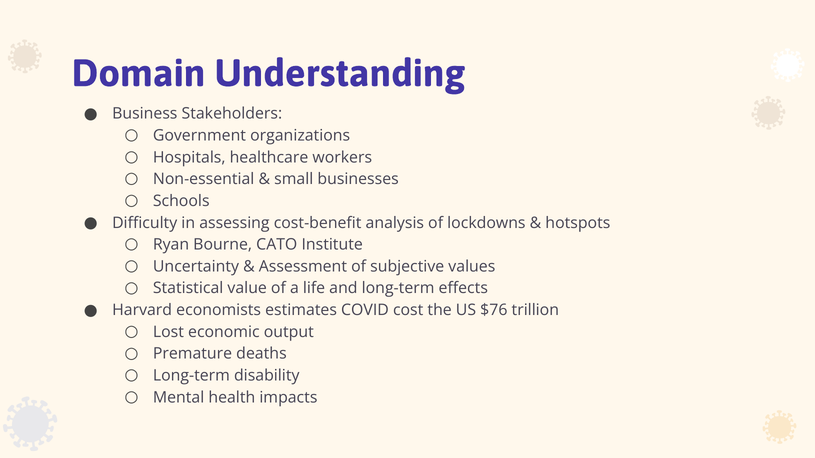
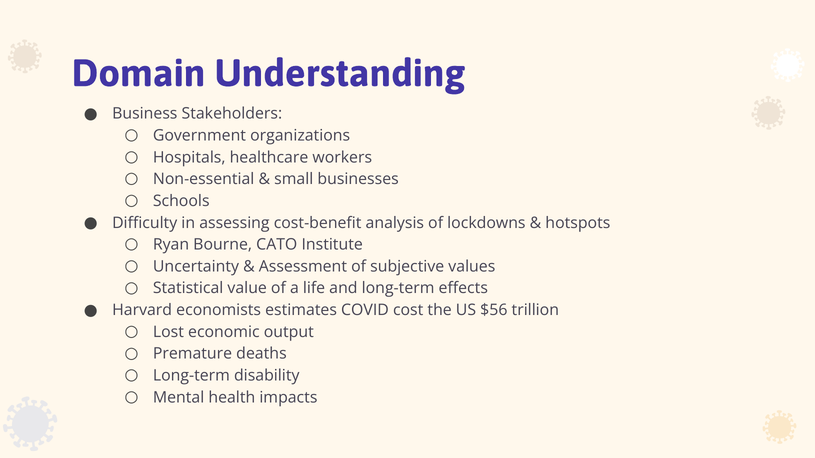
$76: $76 -> $56 (494, 310)
